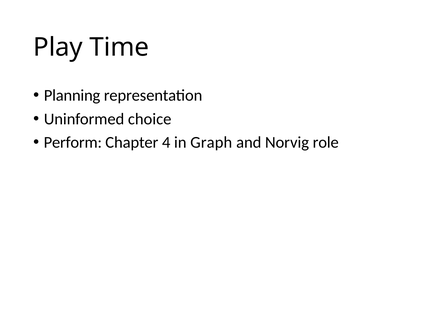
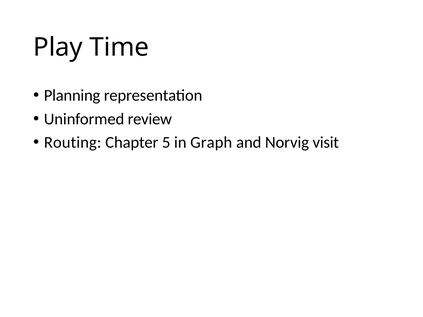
choice: choice -> review (150, 119)
Perform: Perform -> Routing (73, 143)
4: 4 -> 5 (166, 143)
role: role -> visit (326, 143)
